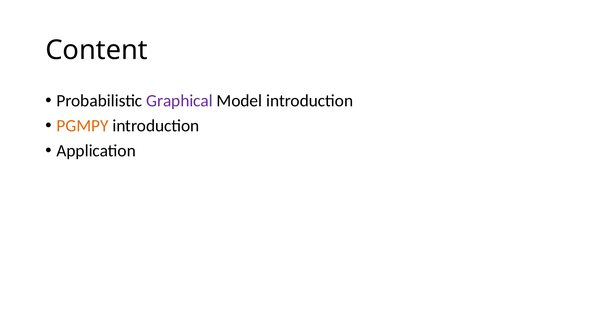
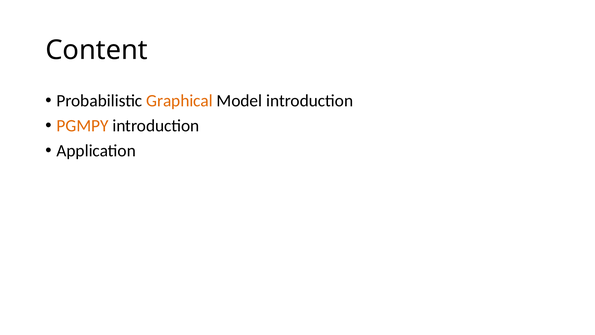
Graphical colour: purple -> orange (180, 101)
